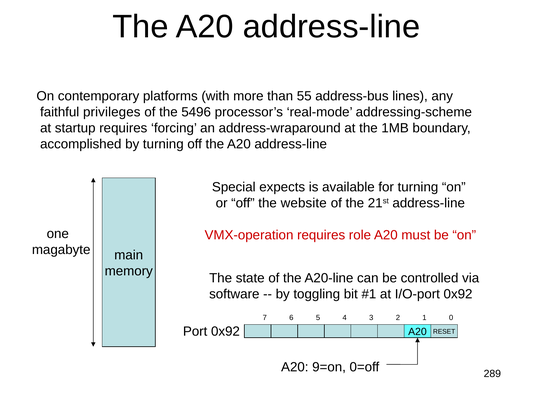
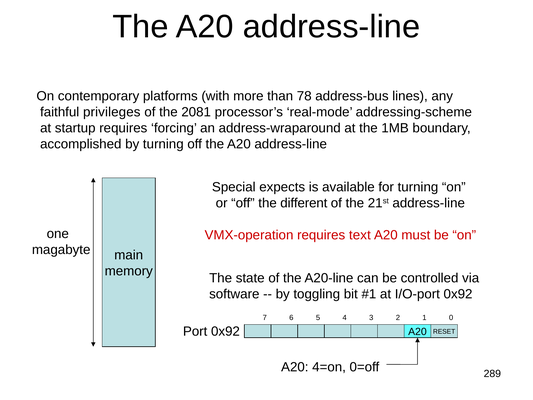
55: 55 -> 78 (304, 96)
5496: 5496 -> 2081 (196, 112)
website: website -> different (304, 203)
role: role -> text (360, 235)
9=on: 9=on -> 4=on (329, 367)
